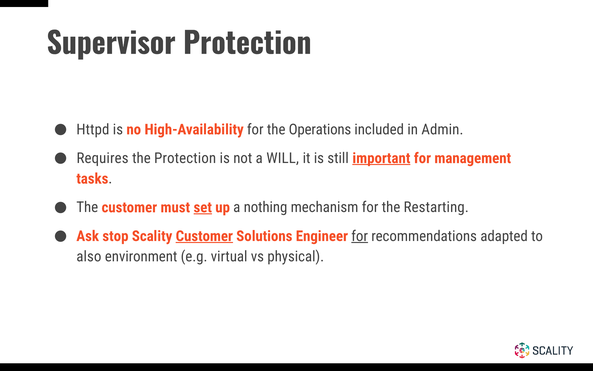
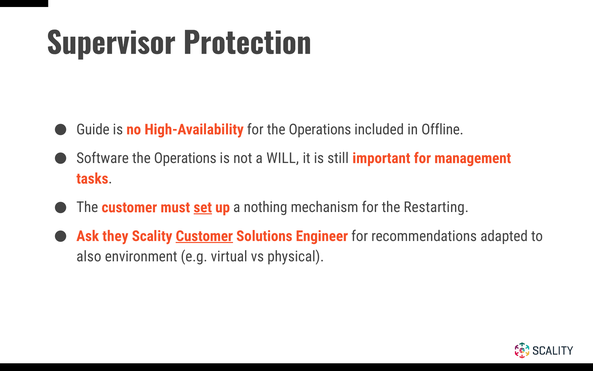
Httpd: Httpd -> Guide (93, 129)
Admin: Admin -> Offline (442, 129)
Requires: Requires -> Software (103, 158)
Protection: Protection -> Operations (185, 158)
important underline: present -> none (381, 158)
stop: stop -> they (115, 236)
for underline: present -> none (360, 236)
